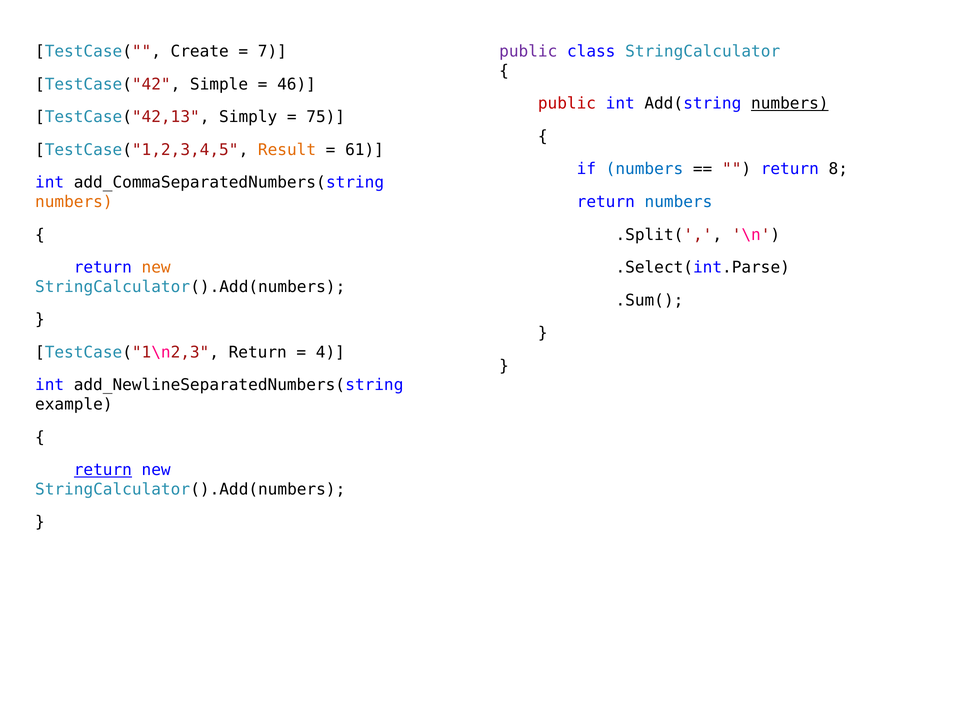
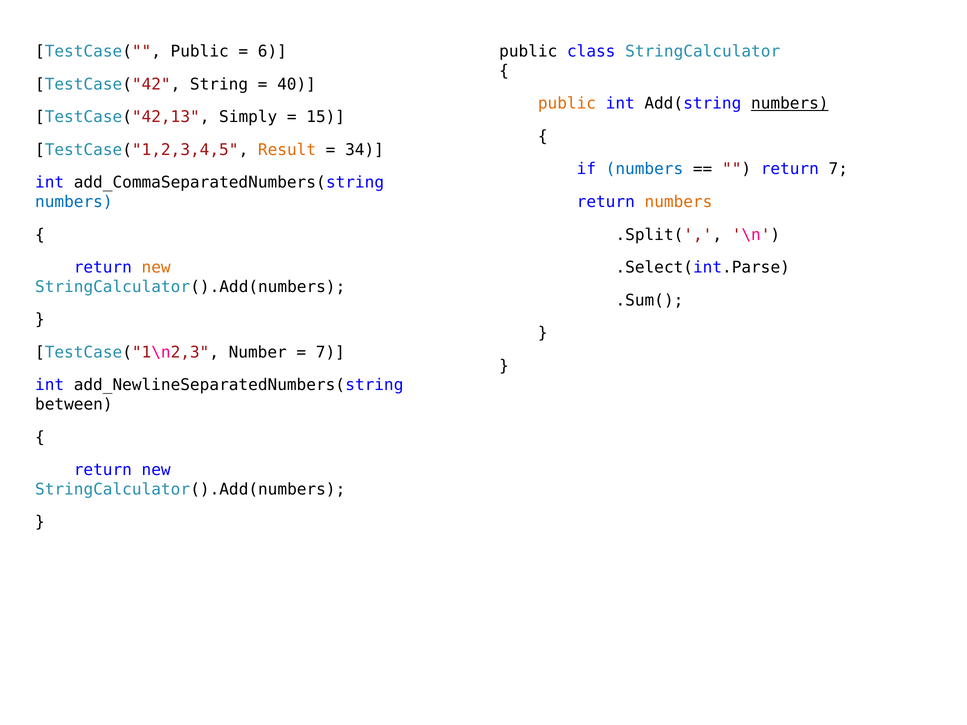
TestCase( Create: Create -> Public (200, 52)
7: 7 -> 6 (272, 52)
public colour: purple -> black (528, 52)
Simple: Simple -> String (219, 84)
46: 46 -> 40 (297, 84)
public colour: red -> orange (567, 104)
75: 75 -> 15 (326, 117)
61: 61 -> 34 (365, 150)
return 8: 8 -> 7 (838, 169)
numbers colour: orange -> blue (74, 202)
numbers colour: blue -> orange (678, 202)
TestCase("1\n2,3 Return: Return -> Number (258, 352)
4: 4 -> 7 (330, 352)
example: example -> between (74, 405)
return underline: present -> none (103, 470)
